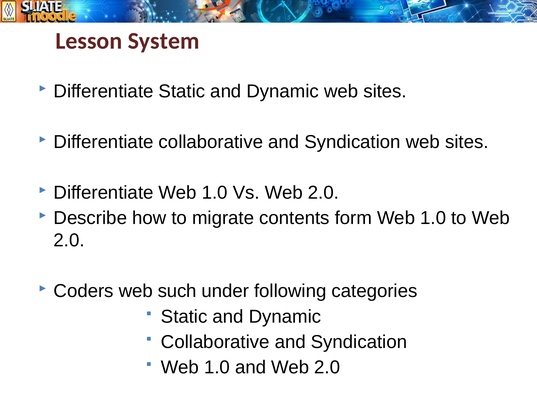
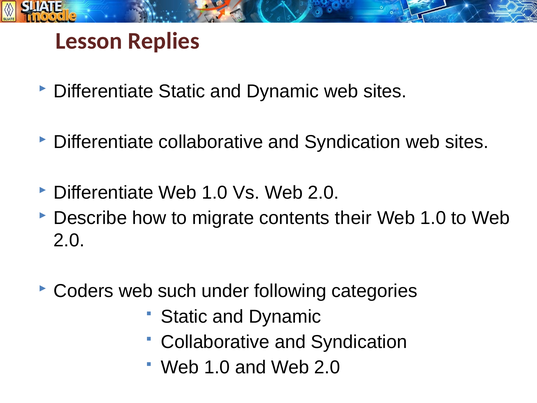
System: System -> Replies (164, 41)
form: form -> their (353, 218)
